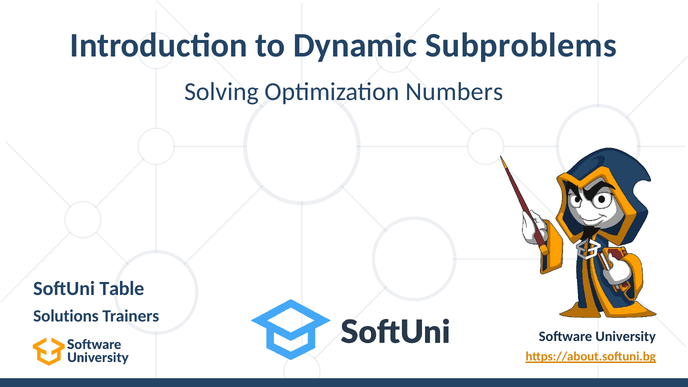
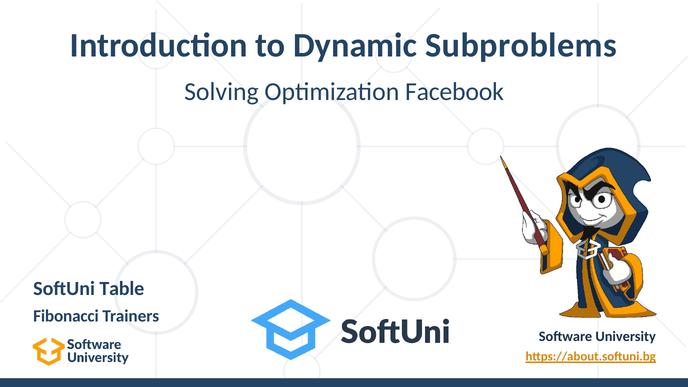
Numbers: Numbers -> Facebook (454, 92)
Solutions: Solutions -> Fibonacci (66, 316)
